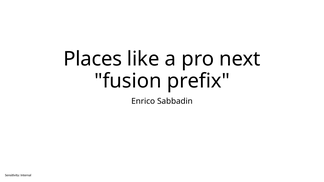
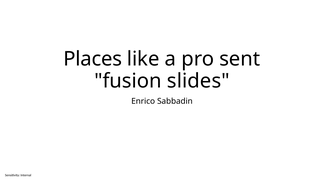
next: next -> sent (240, 59)
prefix: prefix -> slides (198, 81)
